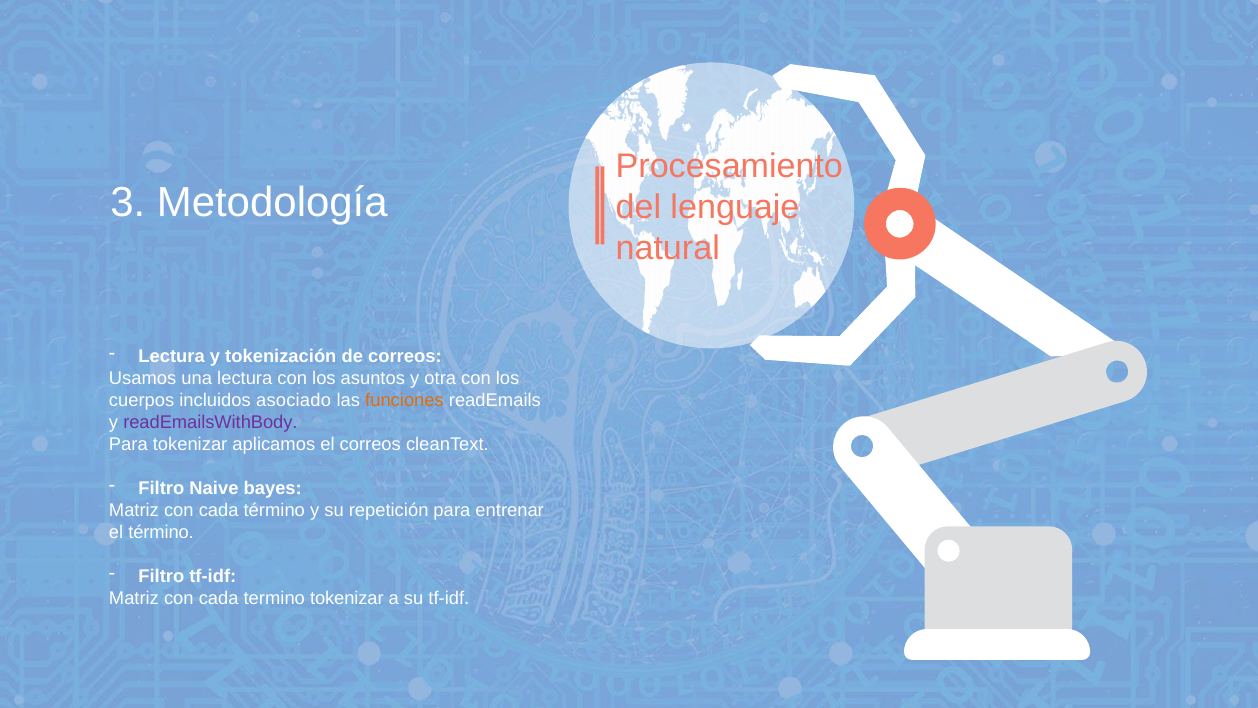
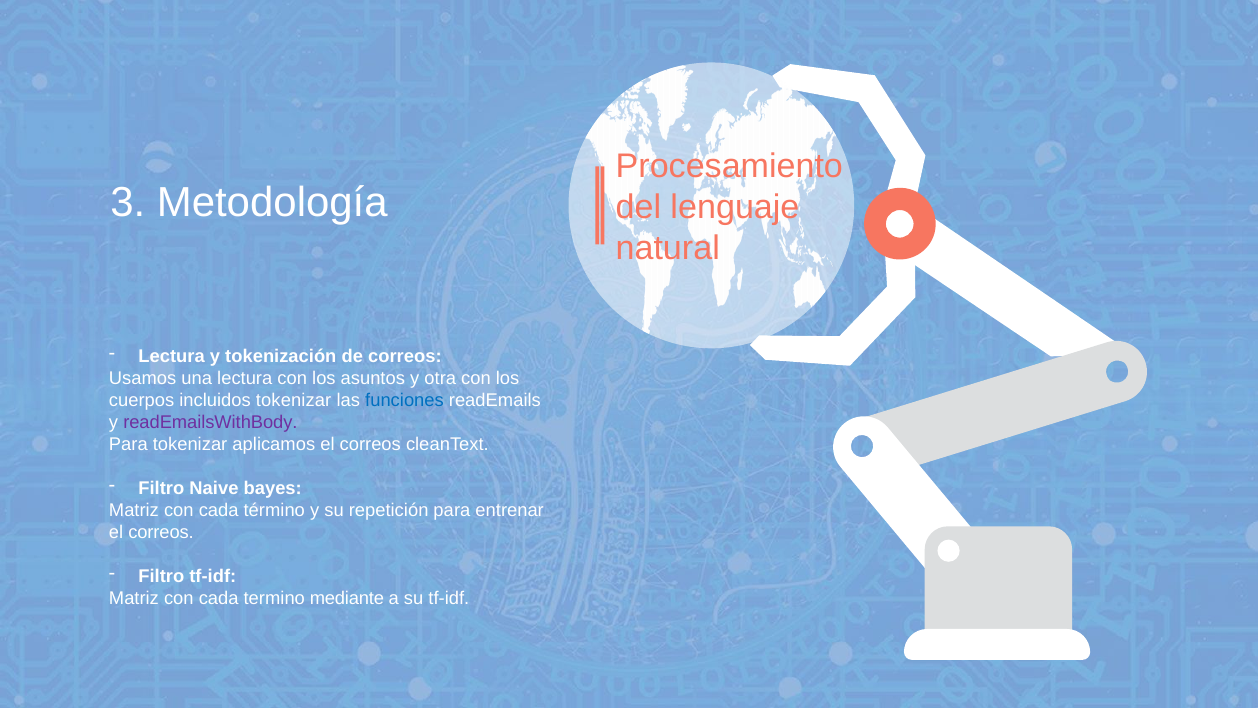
incluidos asociado: asociado -> tokenizar (294, 400)
funciones colour: orange -> blue (405, 400)
término: término -> correos (161, 532)
termino tokenizar: tokenizar -> mediante (347, 598)
